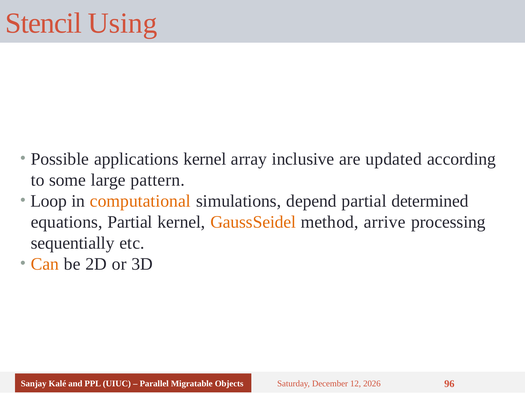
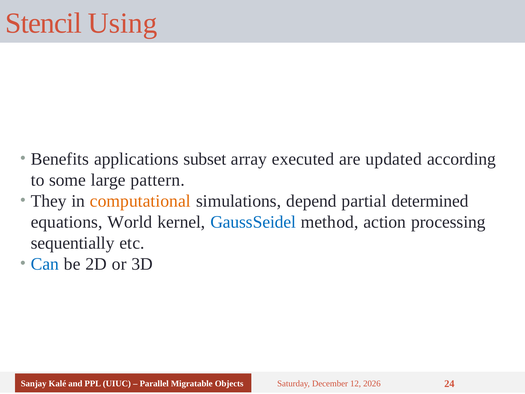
Possible: Possible -> Benefits (60, 159)
applications kernel: kernel -> subset (205, 159)
inclusive: inclusive -> executed (303, 159)
Loop: Loop -> They (49, 201)
equations Partial: Partial -> World (130, 222)
GaussSeidel colour: orange -> blue (253, 222)
arrive: arrive -> action (385, 222)
Can colour: orange -> blue (45, 264)
96: 96 -> 24 (449, 384)
